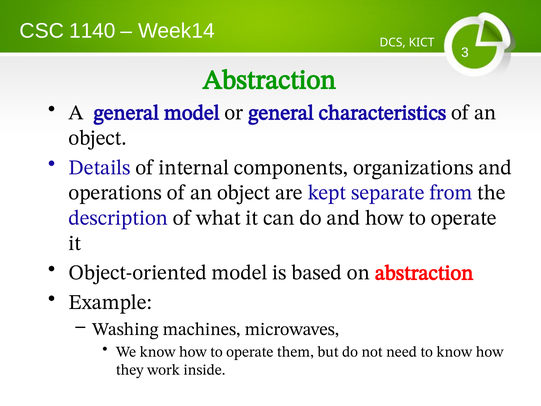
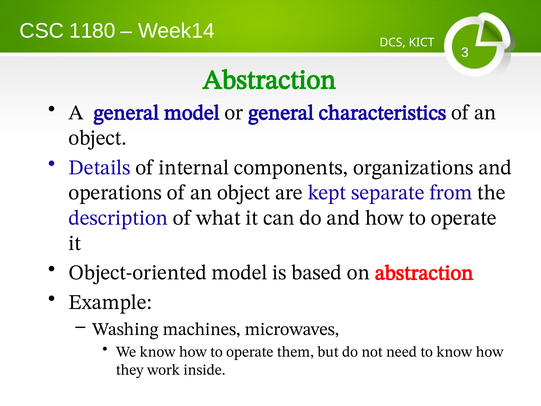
1140: 1140 -> 1180 (92, 31)
